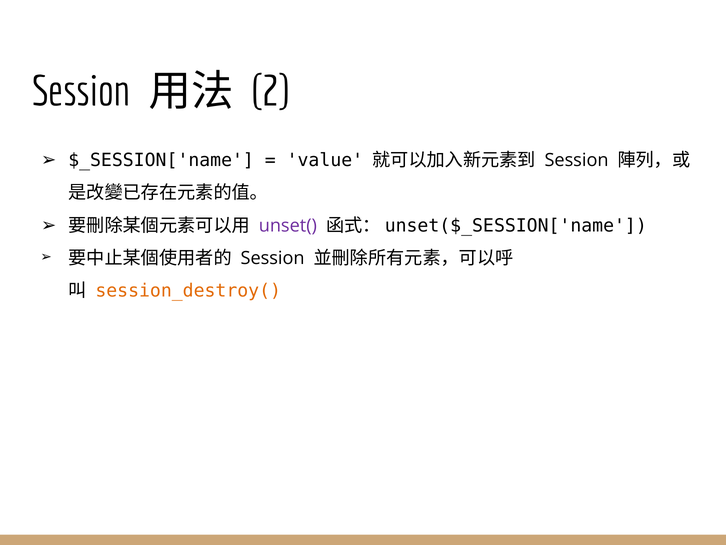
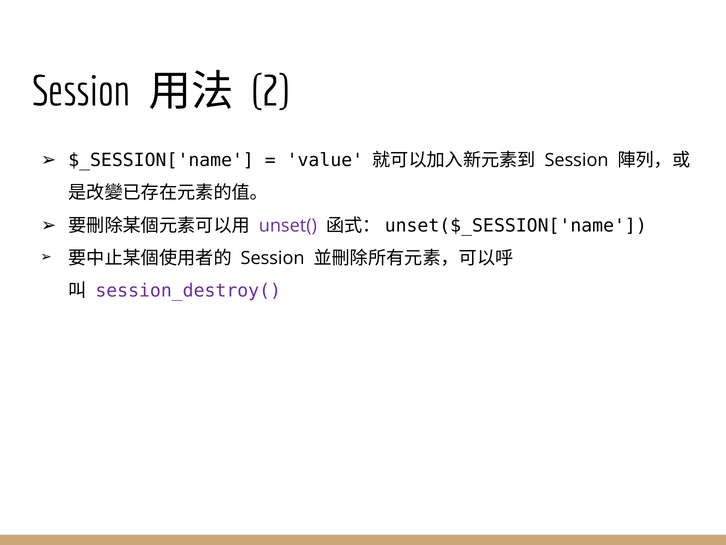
session_destroy( colour: orange -> purple (188, 291)
